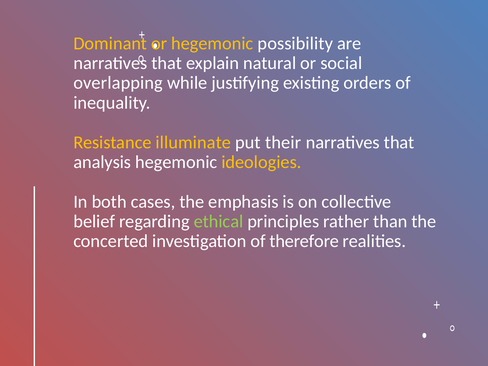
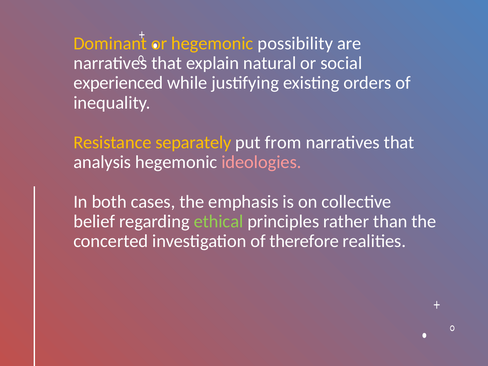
overlapping: overlapping -> experienced (118, 83)
illuminate: illuminate -> separately (193, 142)
their: their -> from (283, 142)
ideologies colour: yellow -> pink (261, 162)
